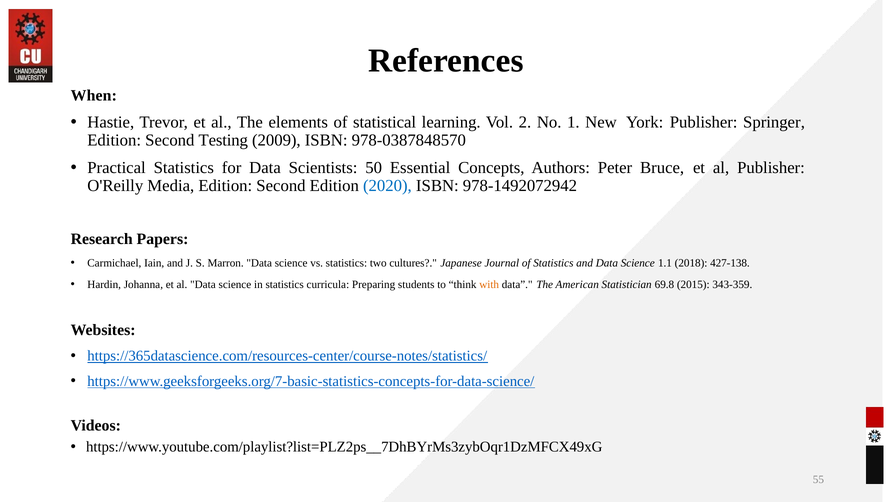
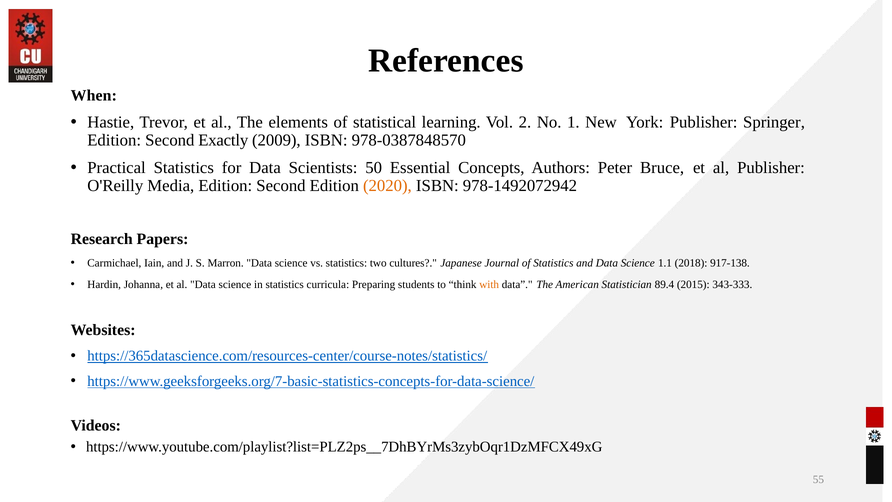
Testing: Testing -> Exactly (223, 140)
2020 colour: blue -> orange (387, 186)
427-138: 427-138 -> 917-138 (730, 263)
69.8: 69.8 -> 89.4 (664, 284)
343-359: 343-359 -> 343-333 (732, 284)
